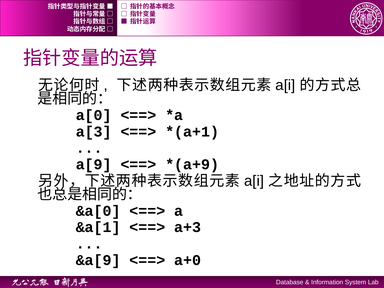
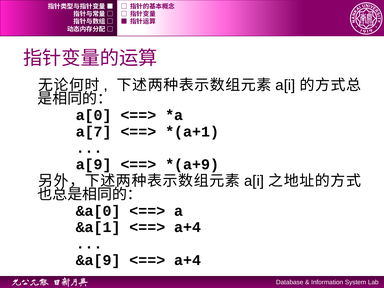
a[3: a[3 -> a[7 (94, 132)
a+3: a+3 -> a+4 (188, 227)
a+0: a+0 -> a+4 (188, 260)
